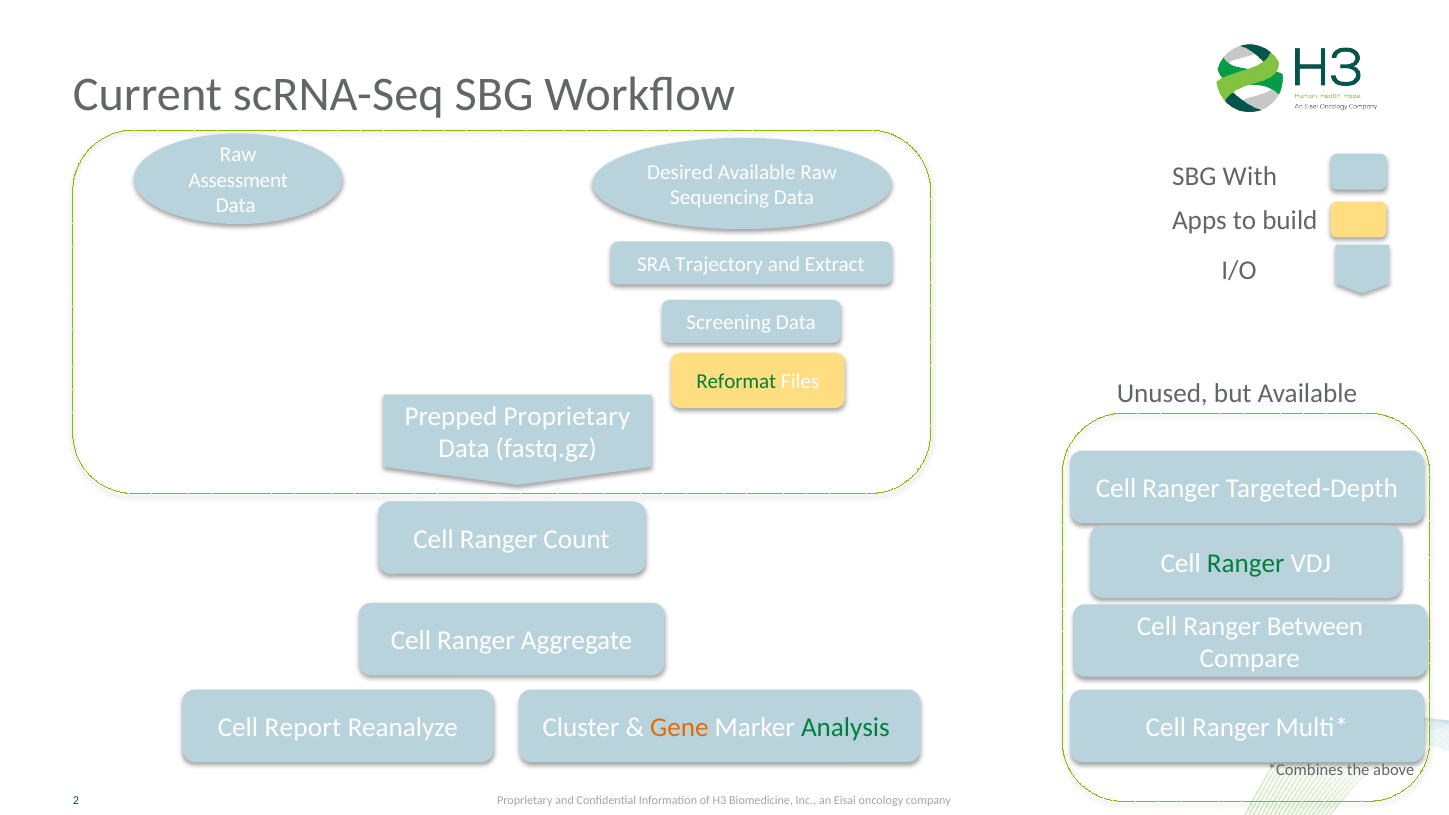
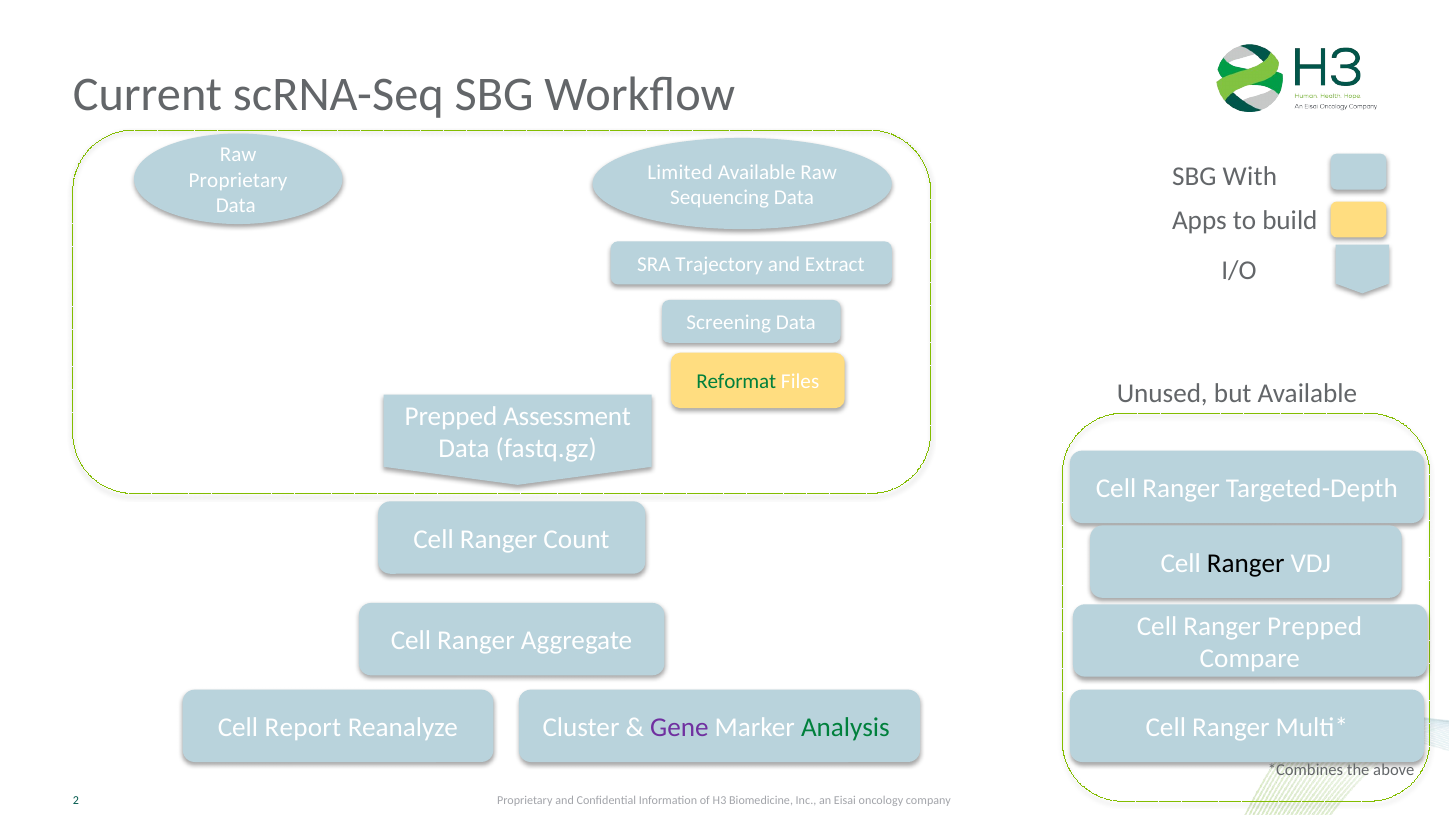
Desired: Desired -> Limited (680, 172)
Assessment: Assessment -> Proprietary (238, 180)
Prepped Proprietary: Proprietary -> Assessment (567, 416)
Ranger colour: green -> black (1246, 564)
Ranger Between: Between -> Prepped (1315, 626)
Gene colour: orange -> purple (679, 728)
